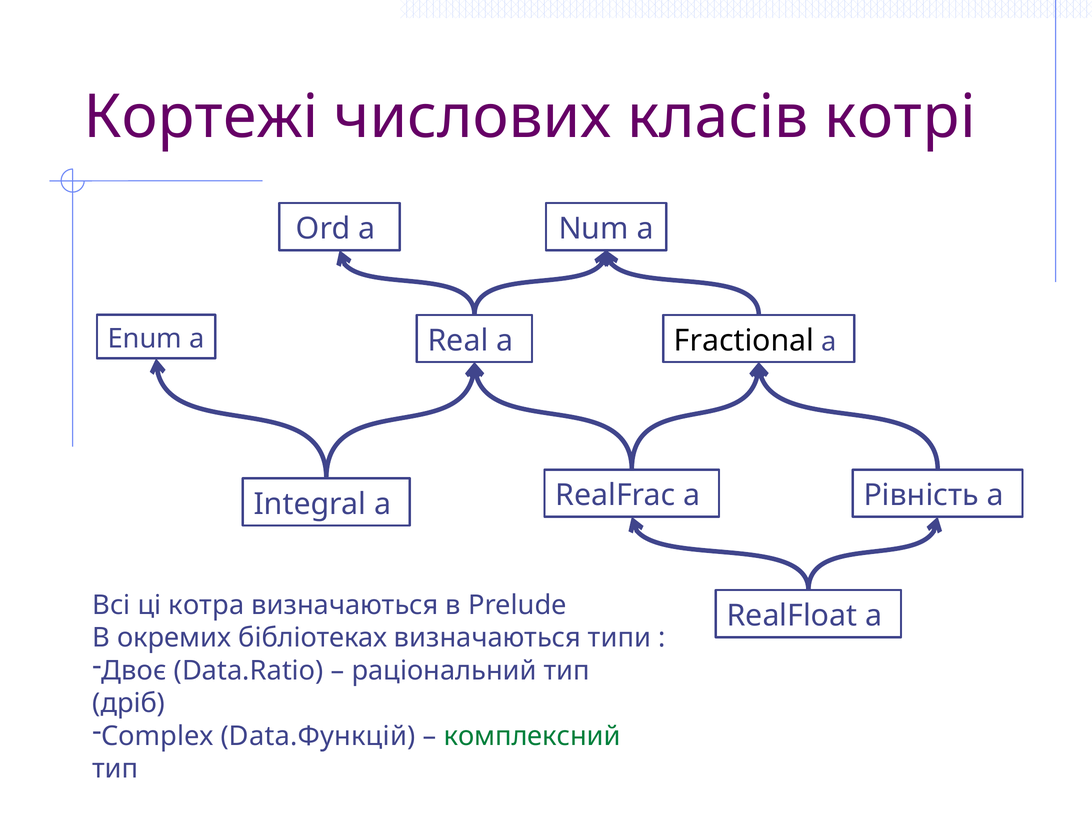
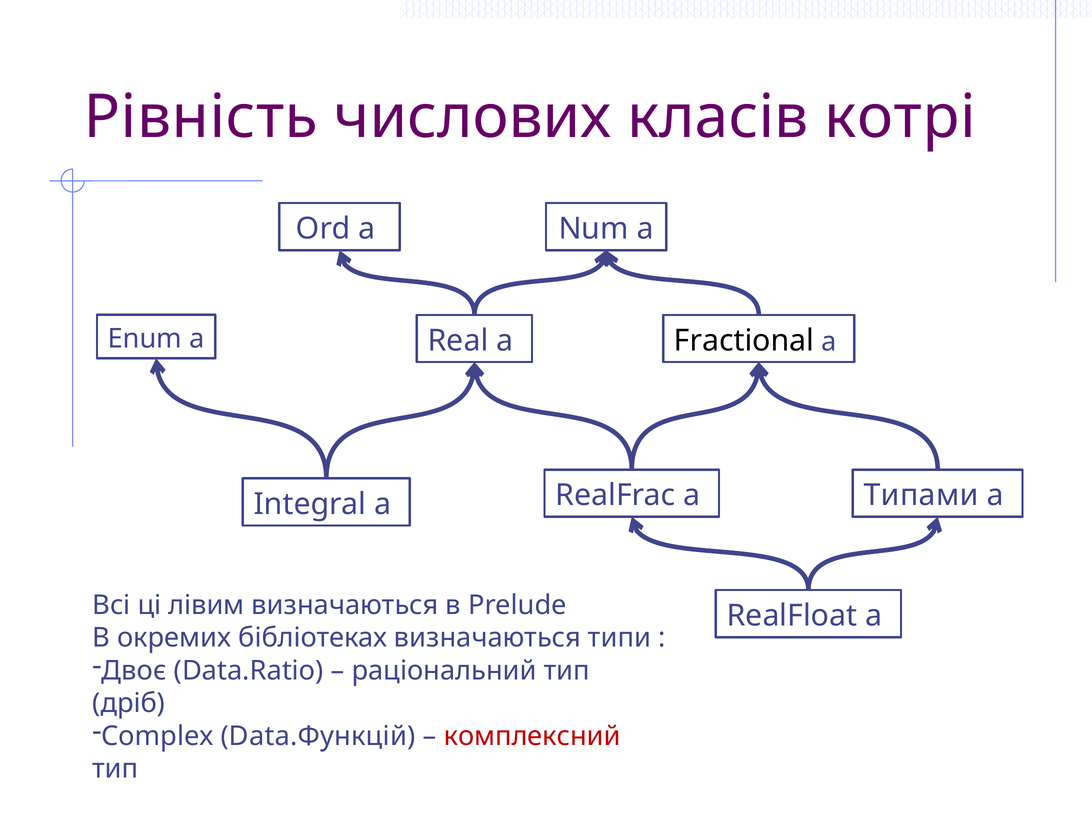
Кортежі: Кортежі -> Рівність (201, 117)
Рівність: Рівність -> Типами (921, 495)
котра: котра -> лівим (206, 605)
комплексний colour: green -> red (532, 736)
